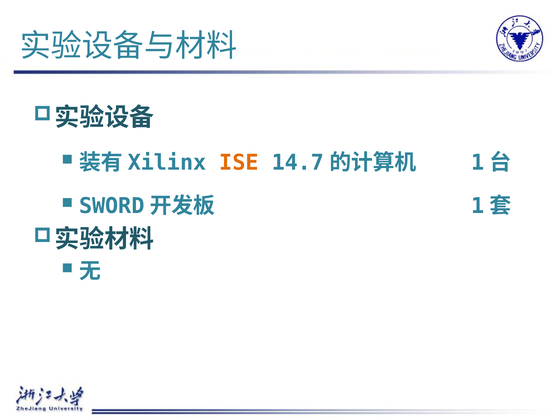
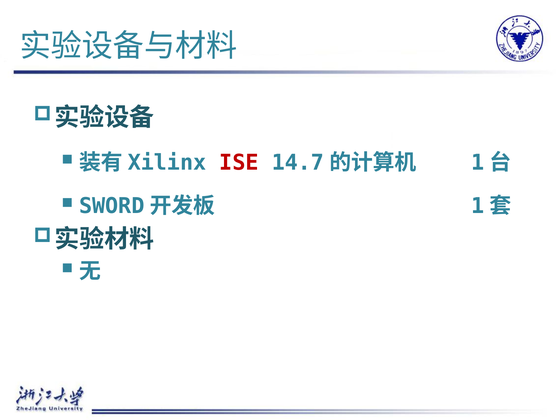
ISE colour: orange -> red (239, 163)
